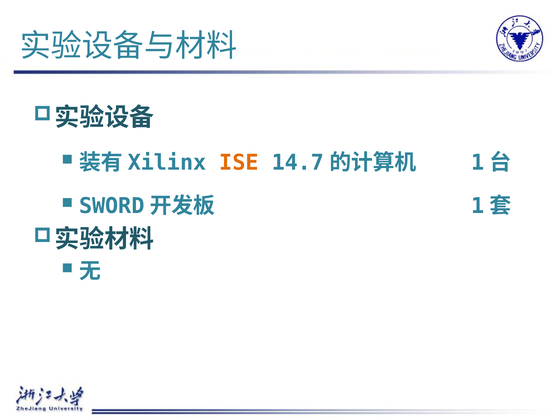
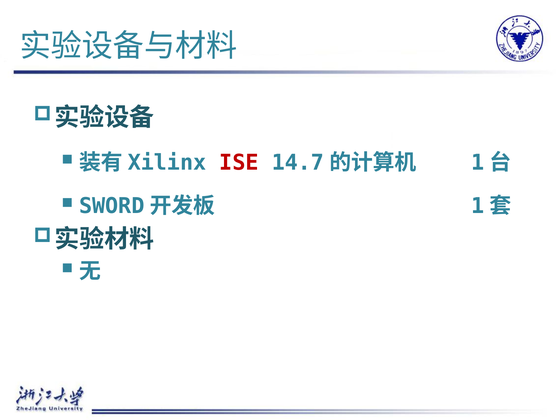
ISE colour: orange -> red (239, 163)
